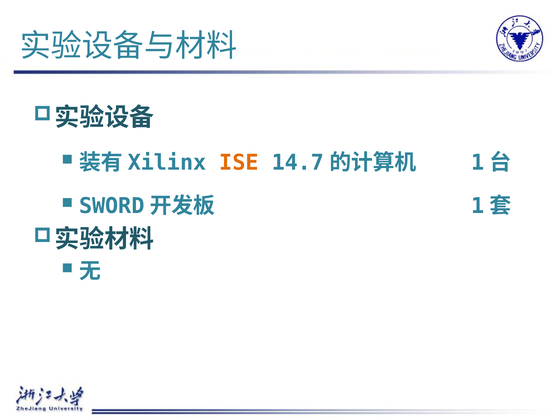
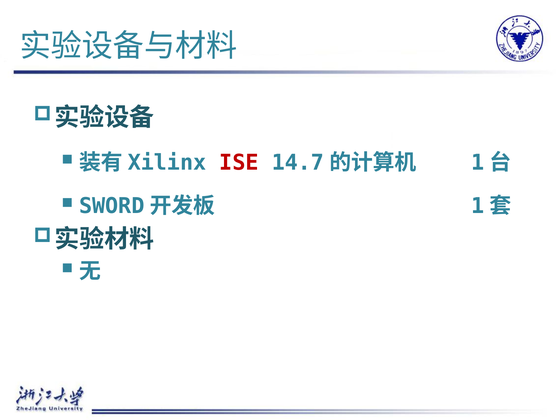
ISE colour: orange -> red (239, 163)
